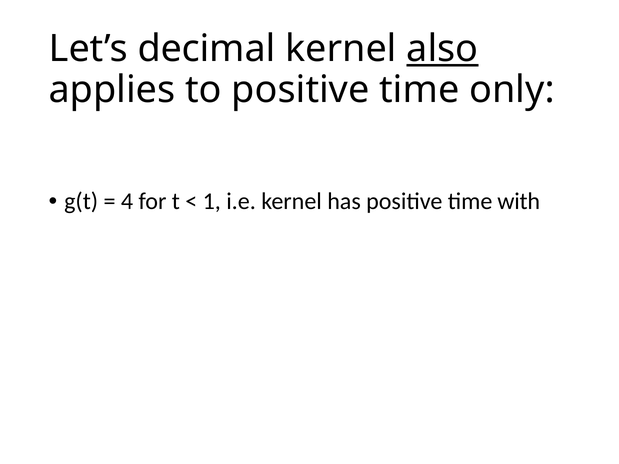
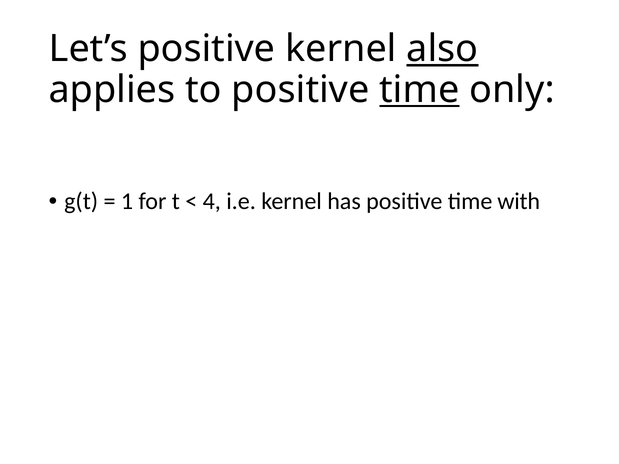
Let’s decimal: decimal -> positive (206, 49)
time underline: none -> present (419, 90)
4: 4 -> 1 (127, 202)
1: 1 -> 4 (212, 202)
